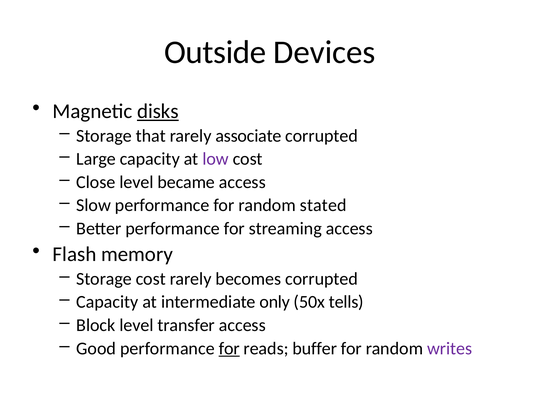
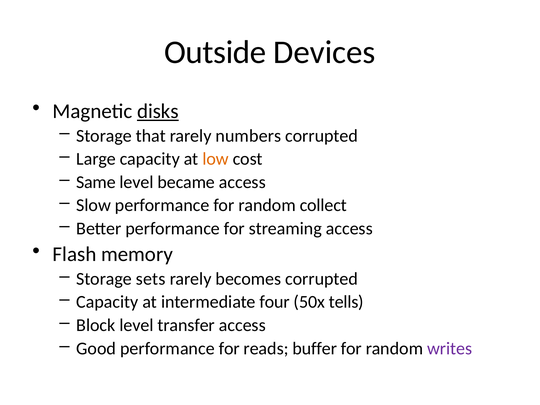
associate: associate -> numbers (248, 136)
low colour: purple -> orange (216, 159)
Close: Close -> Same (96, 182)
stated: stated -> collect (323, 205)
Storage cost: cost -> sets (151, 279)
only: only -> four (275, 302)
for underline: present -> none (229, 348)
